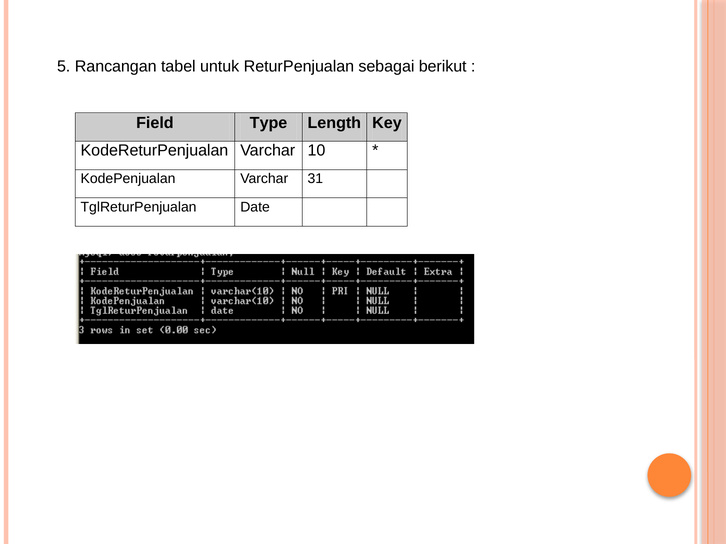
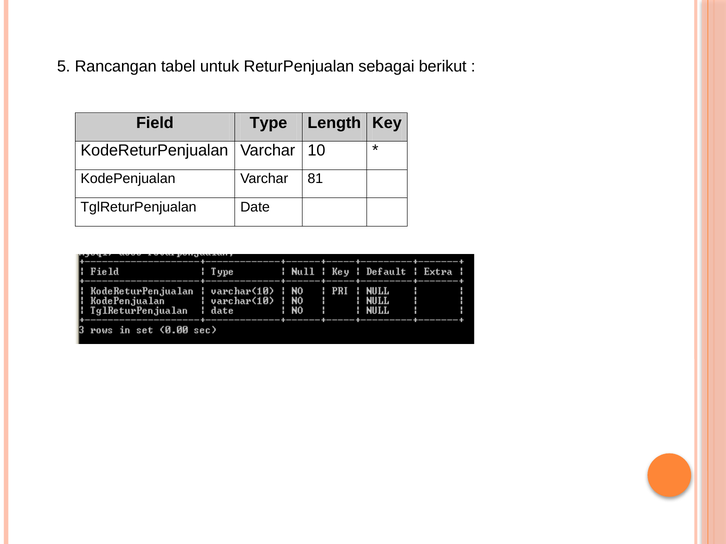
31: 31 -> 81 (315, 179)
